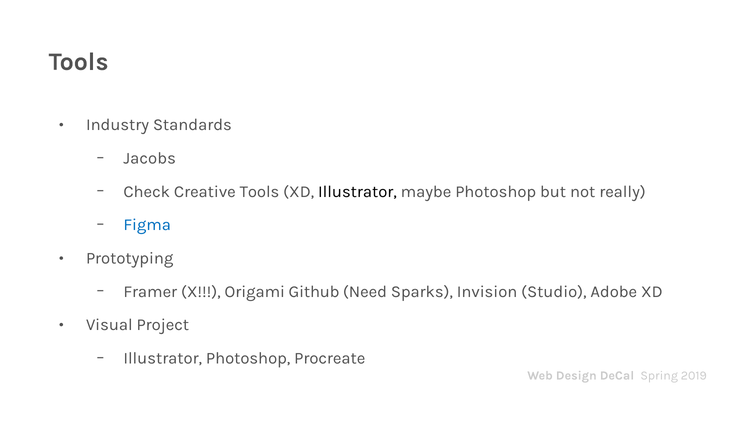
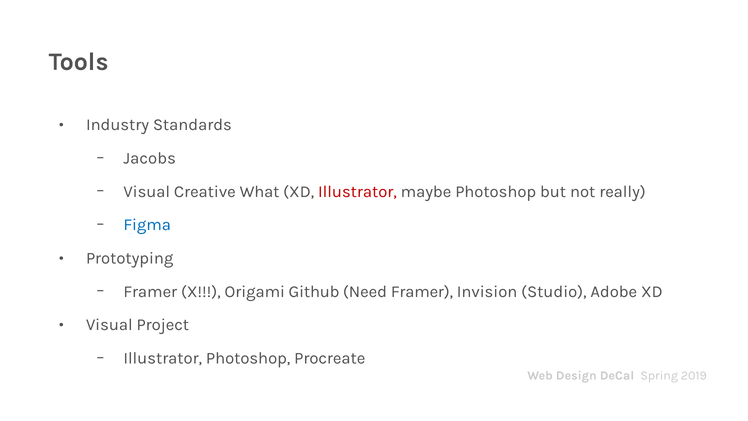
Check: Check -> Visual (147, 191)
Creative Tools: Tools -> What (260, 191)
Illustrator colour: black -> red (357, 191)
Need Sparks: Sparks -> Framer (422, 291)
